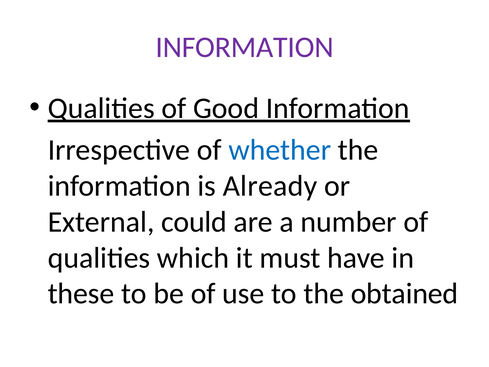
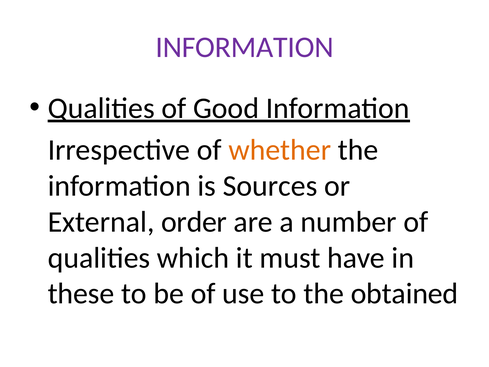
whether colour: blue -> orange (280, 150)
Already: Already -> Sources (270, 186)
could: could -> order (194, 222)
